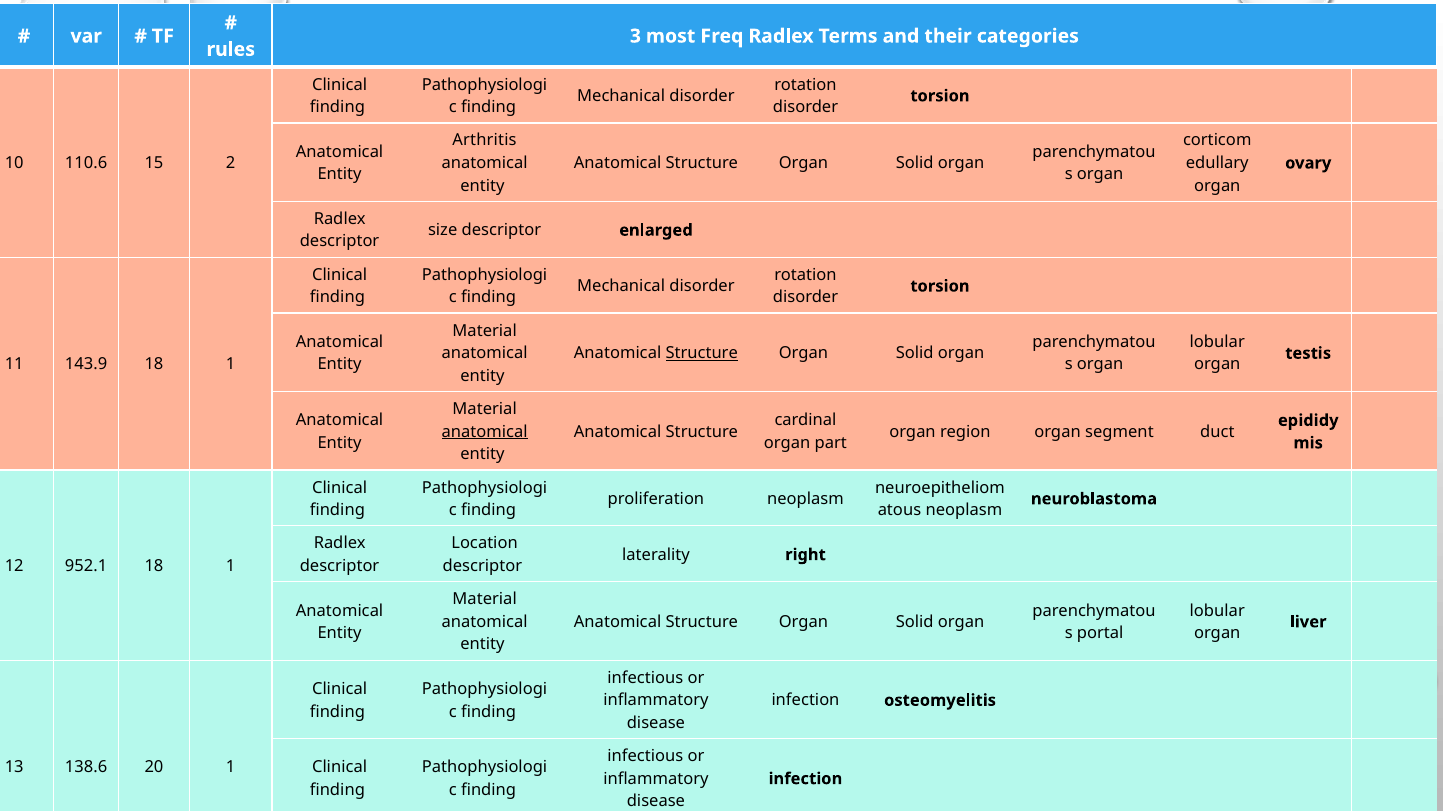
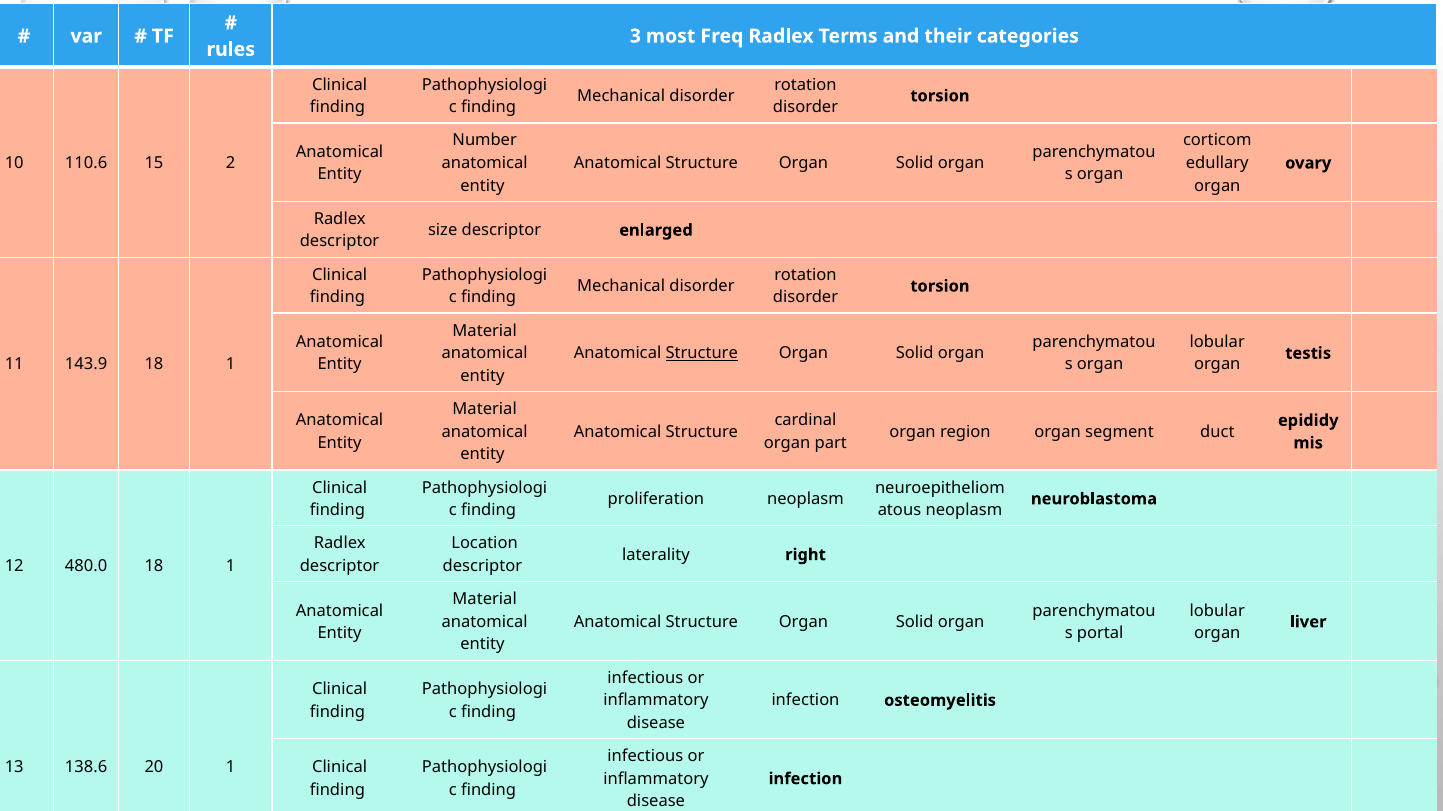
Arthritis: Arthritis -> Number (485, 141)
anatomical underline: present -> none (485, 432)
952.1: 952.1 -> 480.0 (86, 566)
